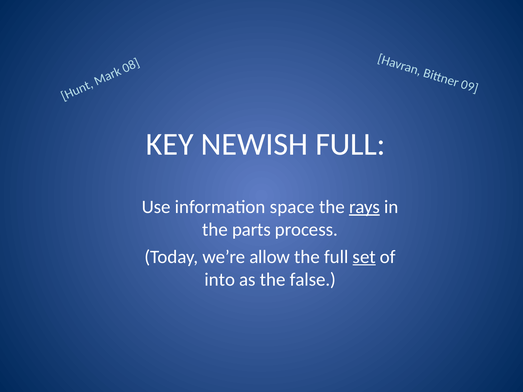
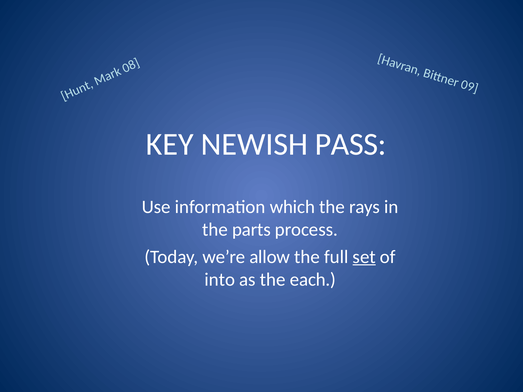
NEWISH FULL: FULL -> PASS (351, 145)
space: space -> which (292, 207)
rays underline: present -> none (364, 207)
false: false -> each (313, 280)
